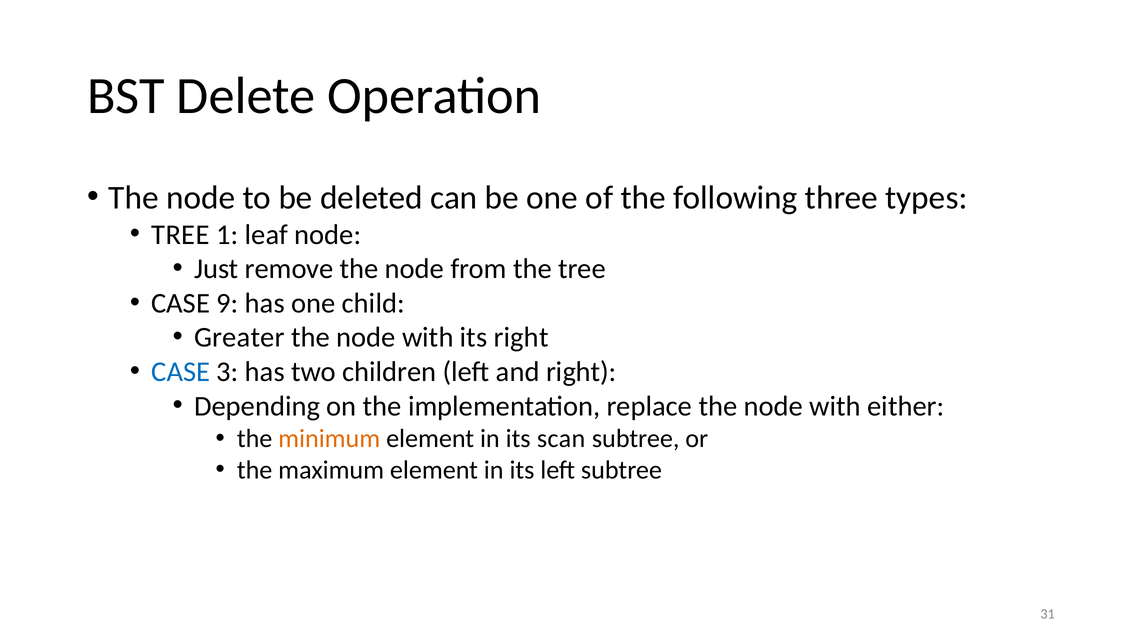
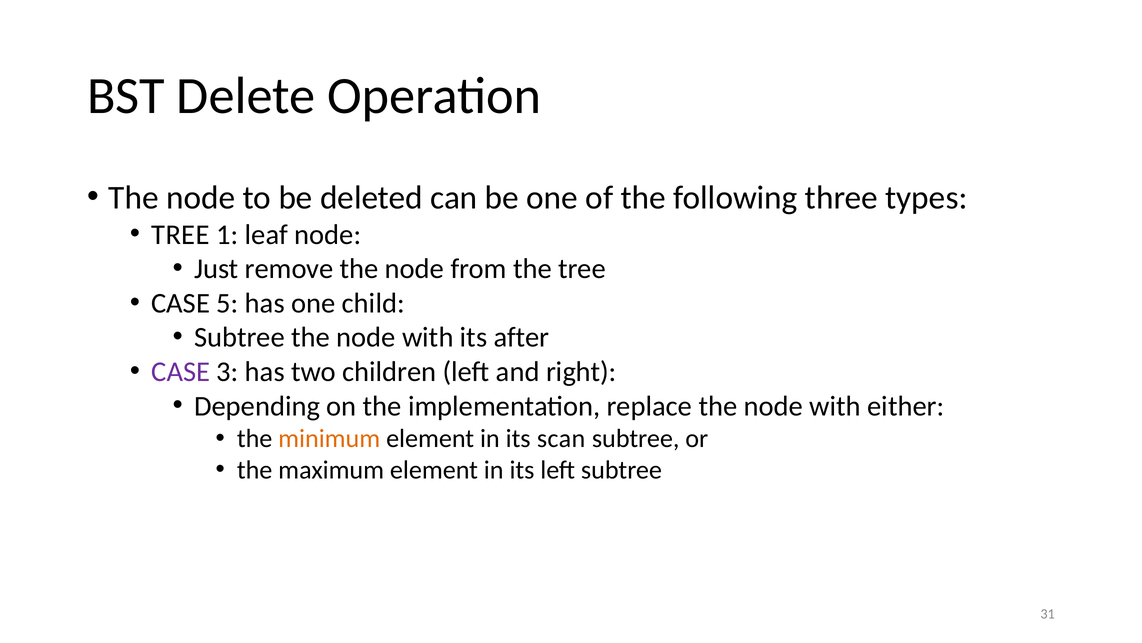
9: 9 -> 5 (228, 303)
Greater: Greater -> Subtree (239, 337)
its right: right -> after (521, 337)
CASE colour: blue -> purple (181, 371)
